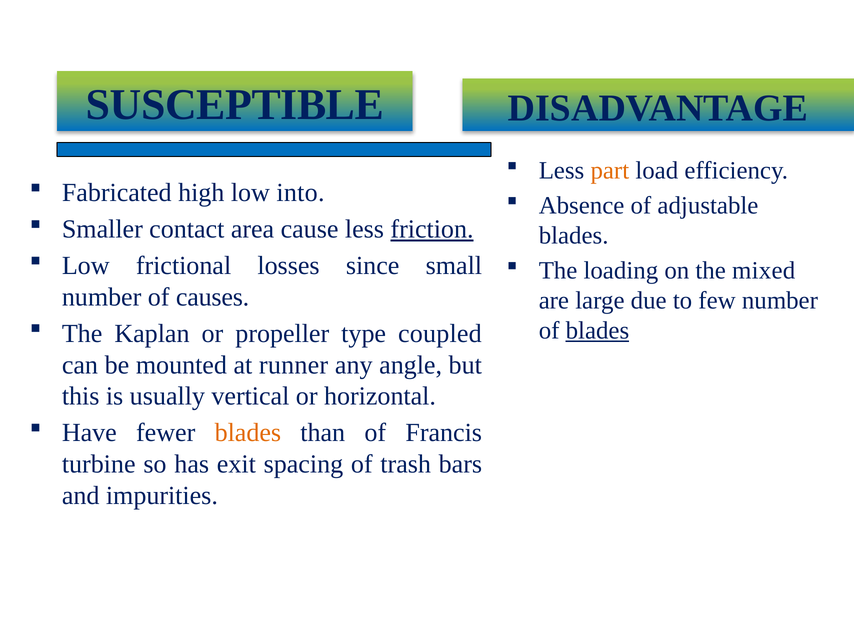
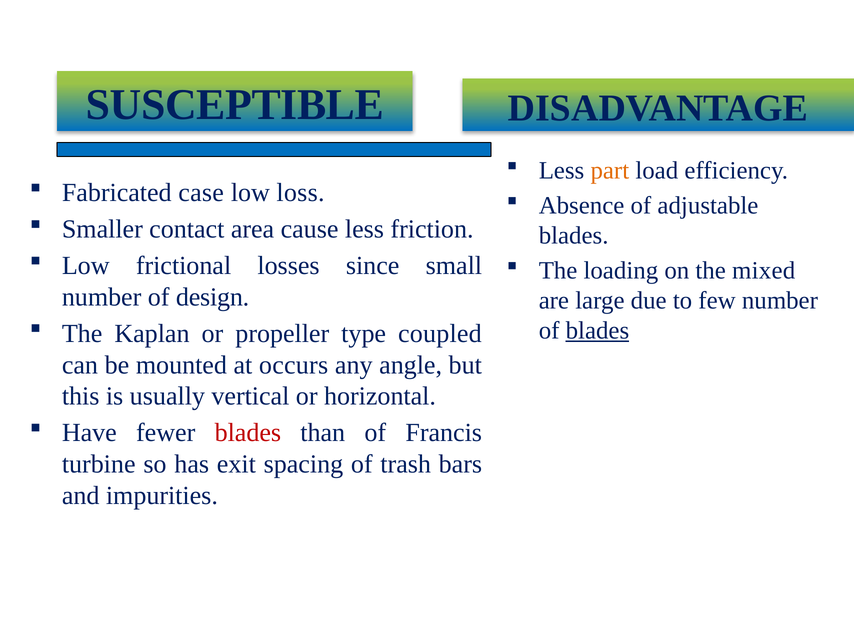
high: high -> case (201, 193)
into: into -> loss (300, 193)
friction underline: present -> none (432, 229)
causes: causes -> design (213, 297)
runner: runner -> occurs (294, 365)
blades colour: orange -> red (248, 433)
